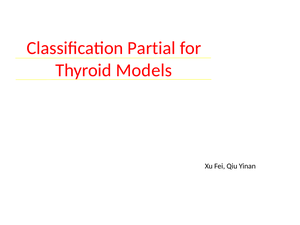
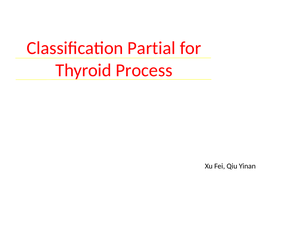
Models: Models -> Process (144, 70)
